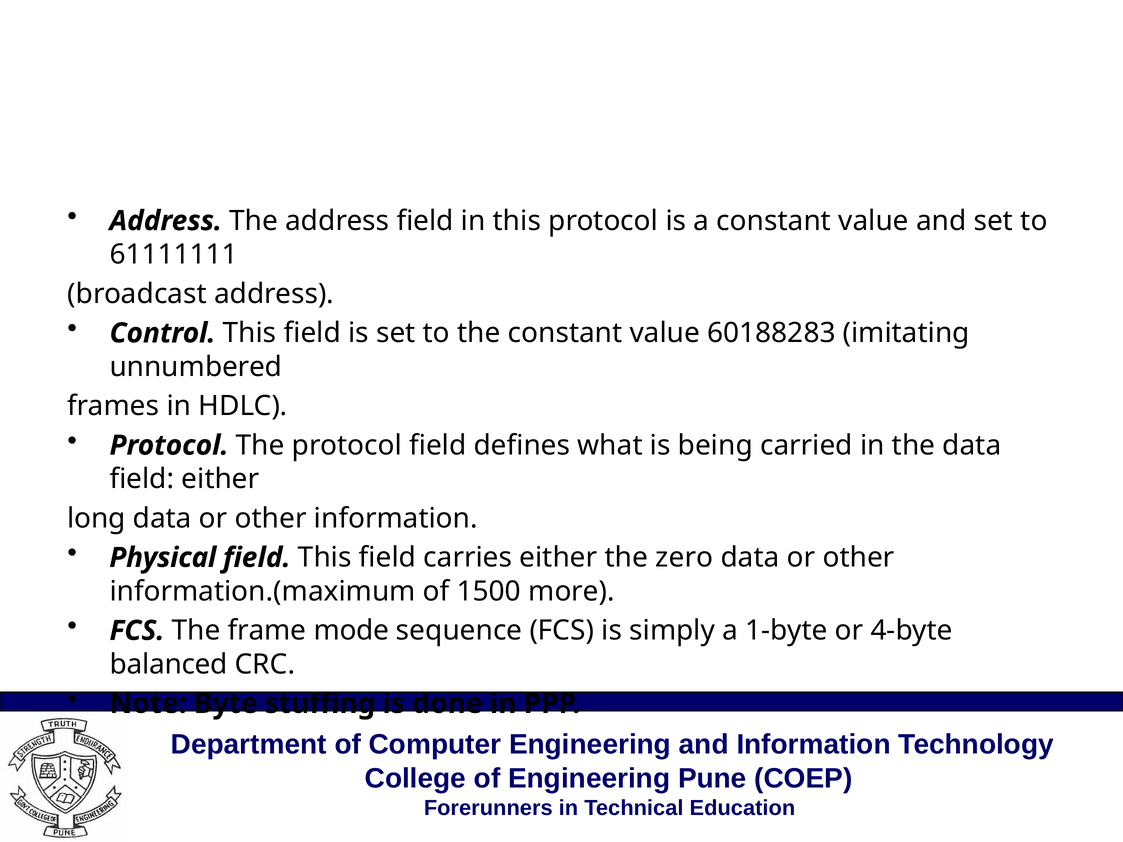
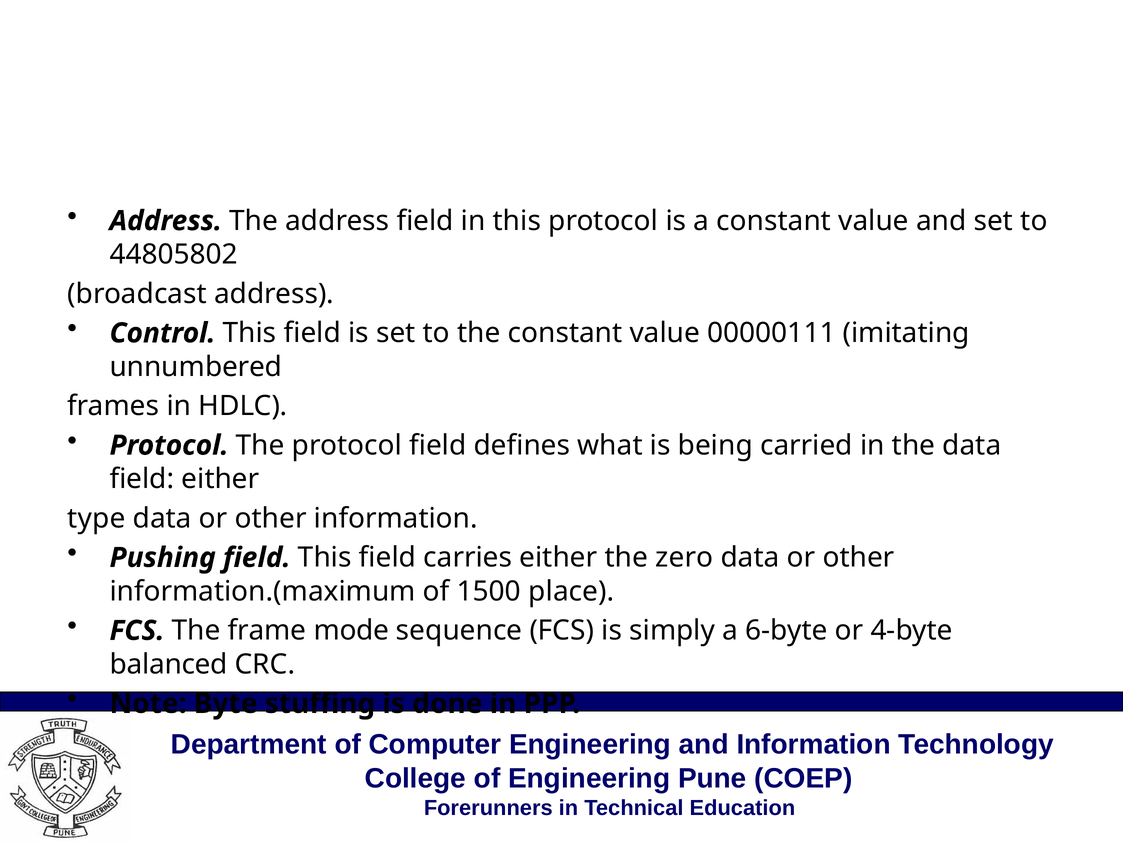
61111111: 61111111 -> 44805802 (174, 255)
60188283: 60188283 -> 00000111 (771, 333)
long: long -> type (96, 519)
Physical: Physical -> Pushing (163, 558)
more: more -> place (571, 592)
1-byte: 1-byte -> 6-byte (786, 631)
